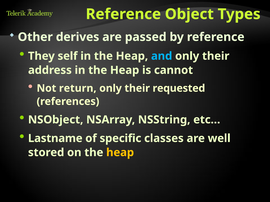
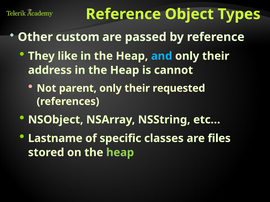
derives: derives -> custom (78, 37)
self: self -> like (68, 56)
return: return -> parent (78, 88)
well: well -> files (219, 139)
heap colour: yellow -> light green (120, 153)
